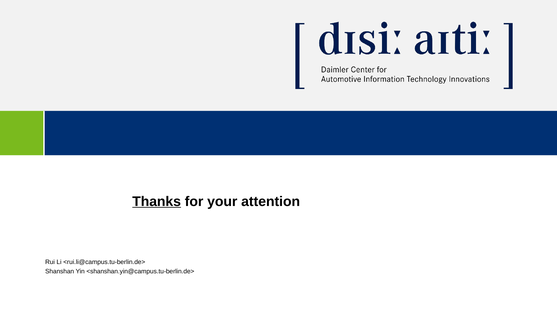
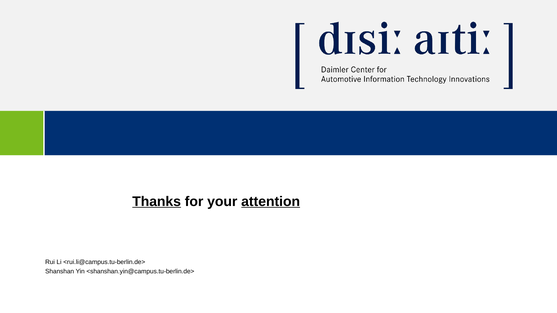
attention underline: none -> present (271, 202)
